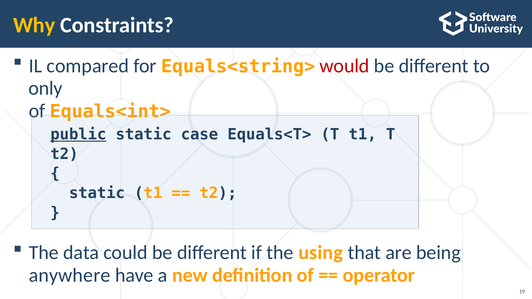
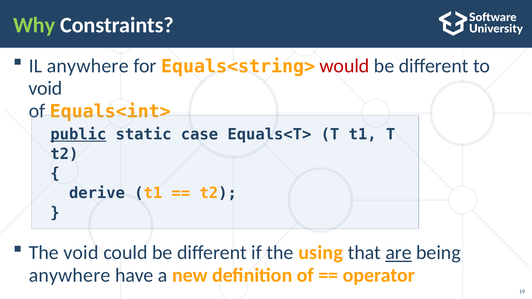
Why colour: yellow -> light green (34, 25)
IL compared: compared -> anywhere (88, 66)
only: only -> void (45, 88)
static: static -> derive (97, 193)
The data: data -> void (81, 253)
are underline: none -> present (399, 253)
